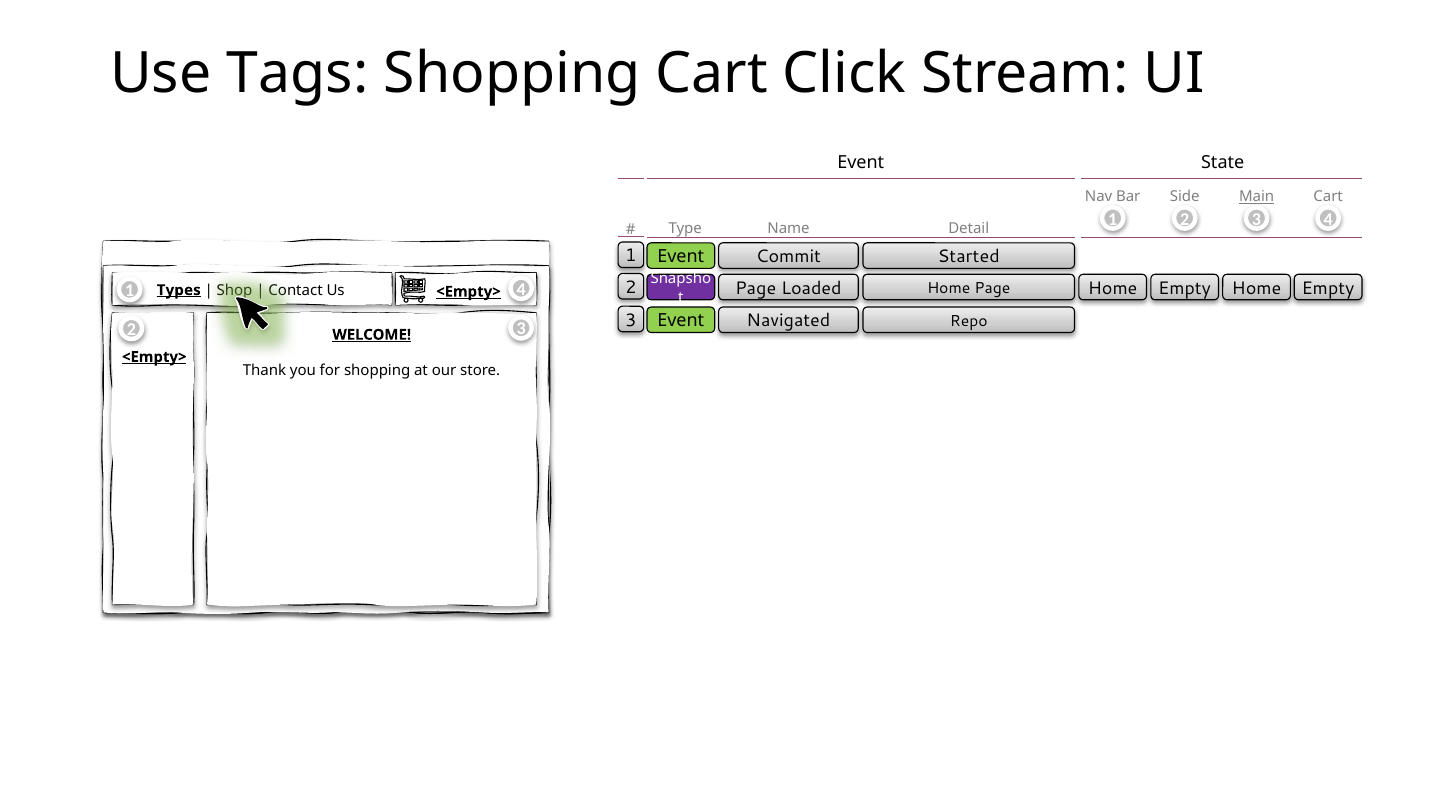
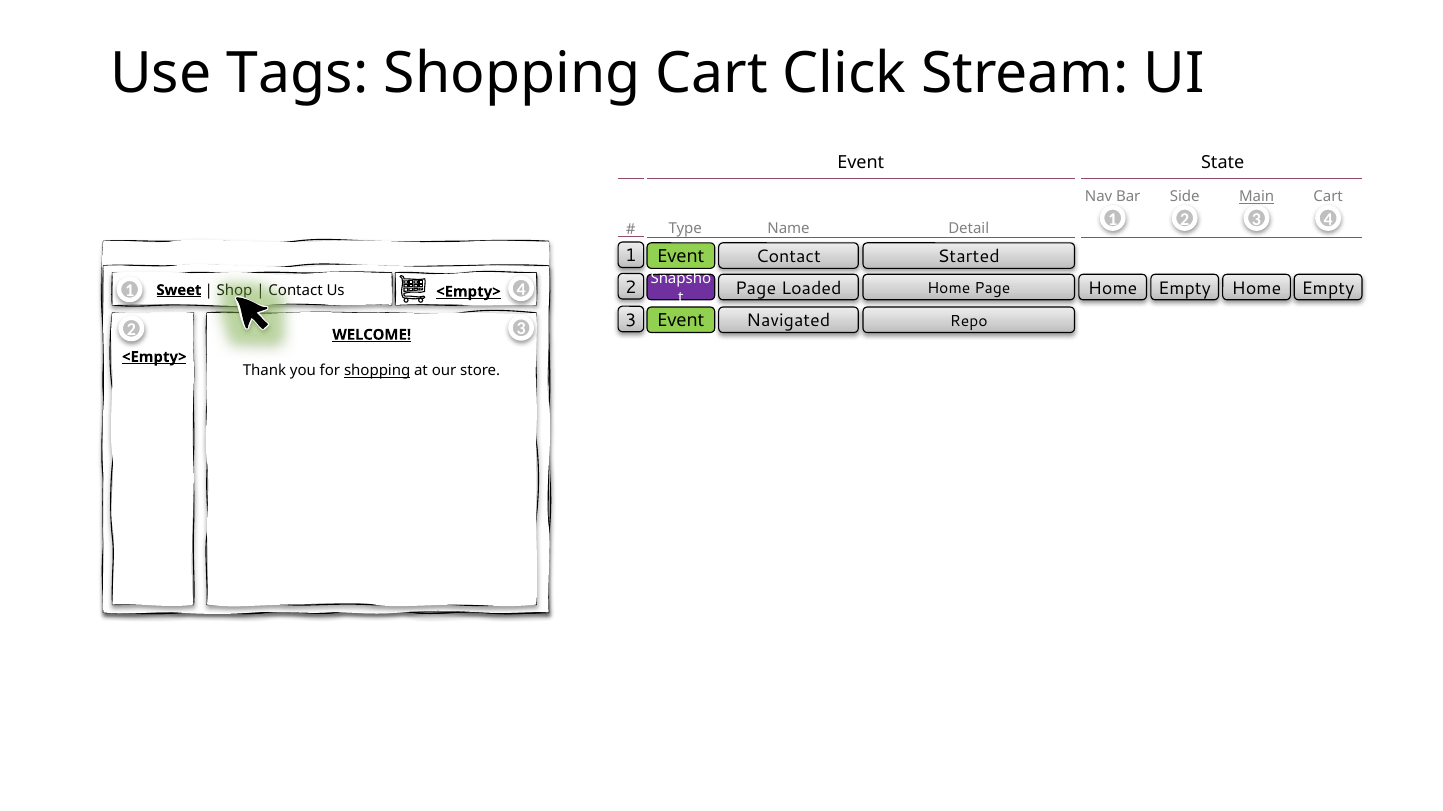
Commit: Commit -> Contact (788, 257)
Types: Types -> Sweet (179, 290)
shopping underline: none -> present (377, 371)
